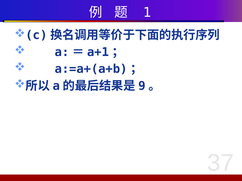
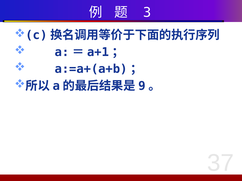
1: 1 -> 3 (147, 12)
